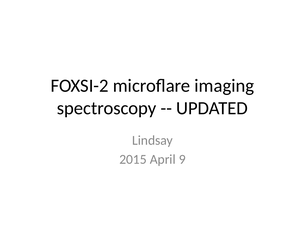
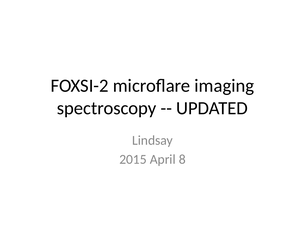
9: 9 -> 8 (182, 159)
